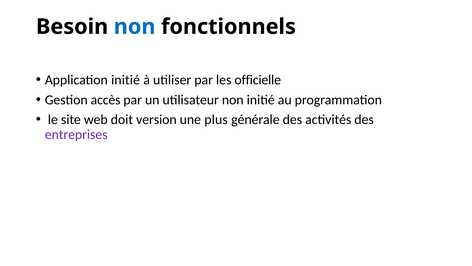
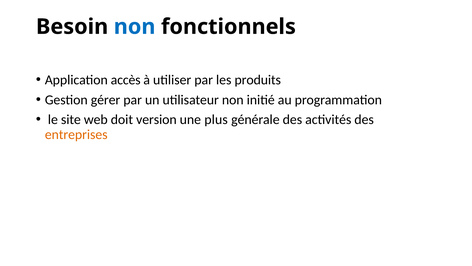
Application initié: initié -> accès (126, 80)
officielle: officielle -> produits (258, 80)
accès: accès -> gérer (106, 100)
entreprises colour: purple -> orange (76, 134)
